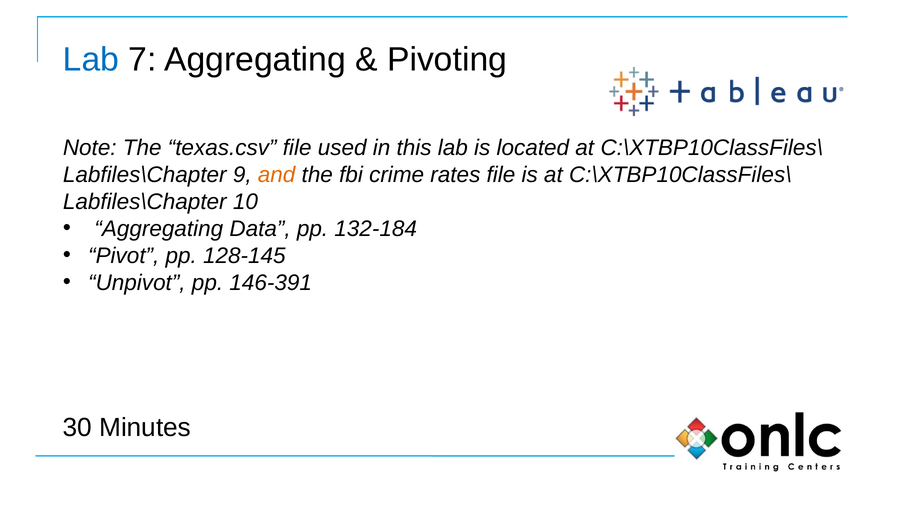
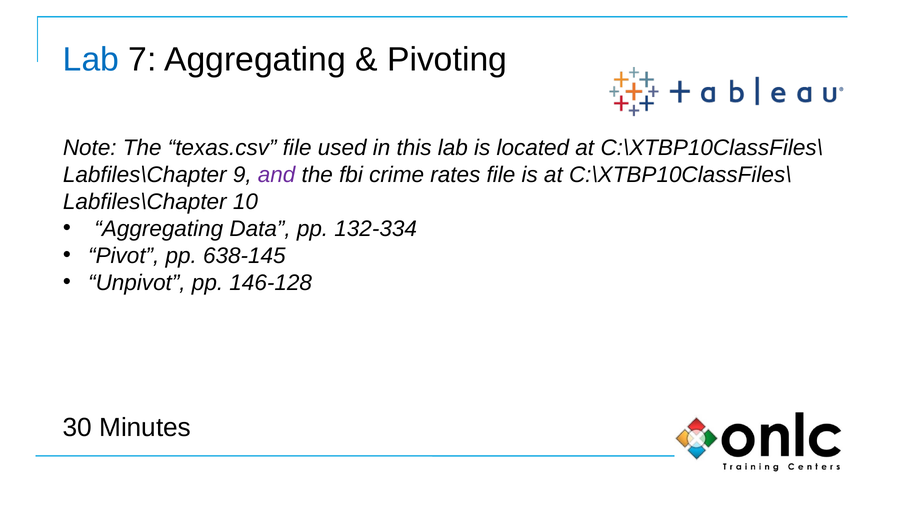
and colour: orange -> purple (277, 175)
132-184: 132-184 -> 132-334 (376, 229)
128-145: 128-145 -> 638-145 (244, 256)
146-391: 146-391 -> 146-128 (271, 283)
